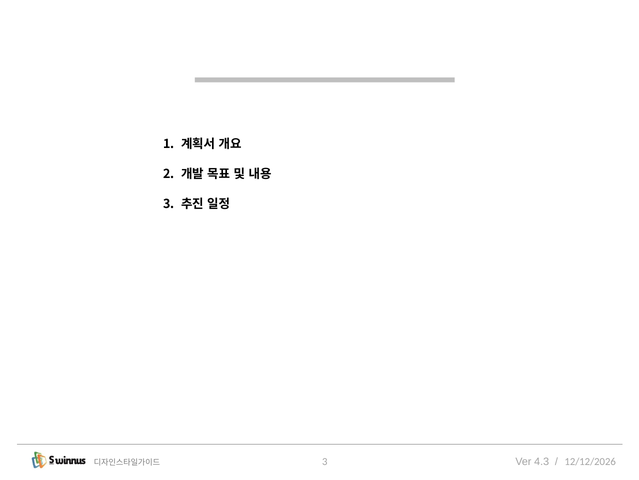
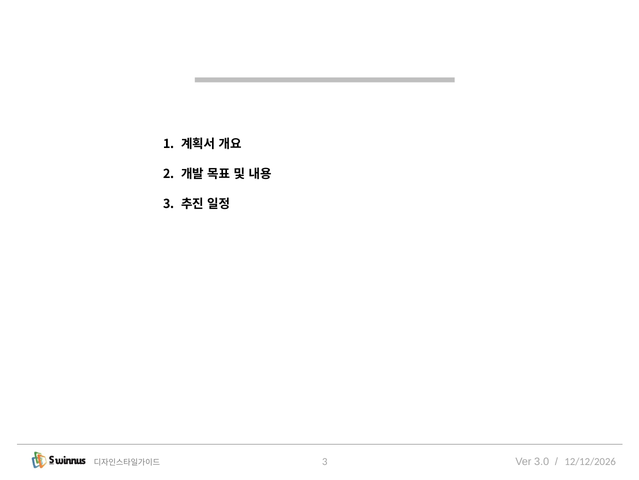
4.3: 4.3 -> 3.0 (542, 461)
